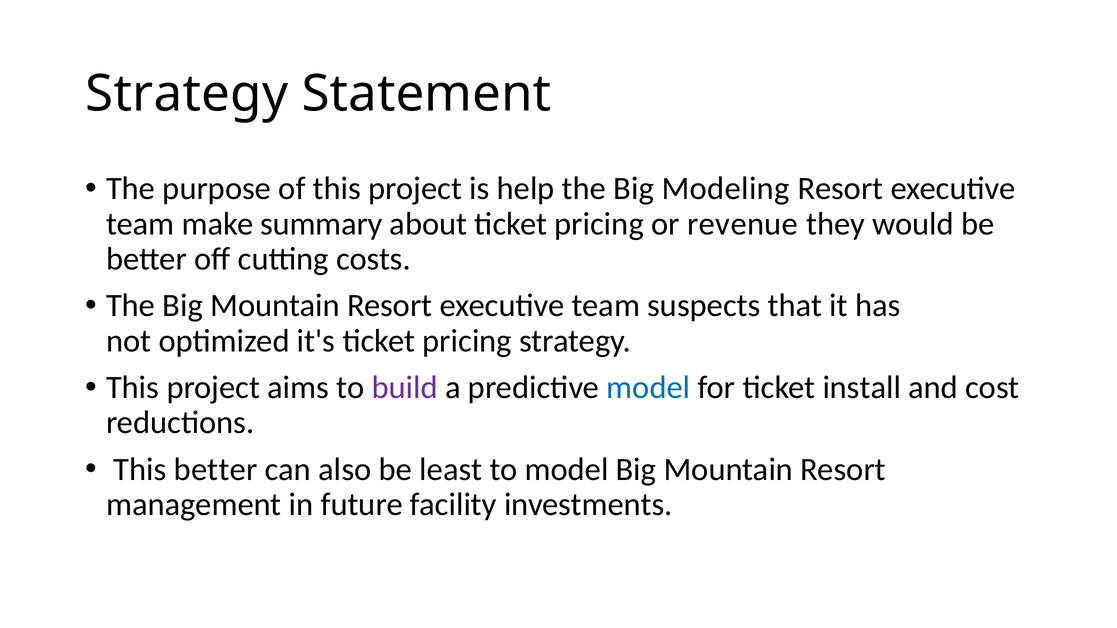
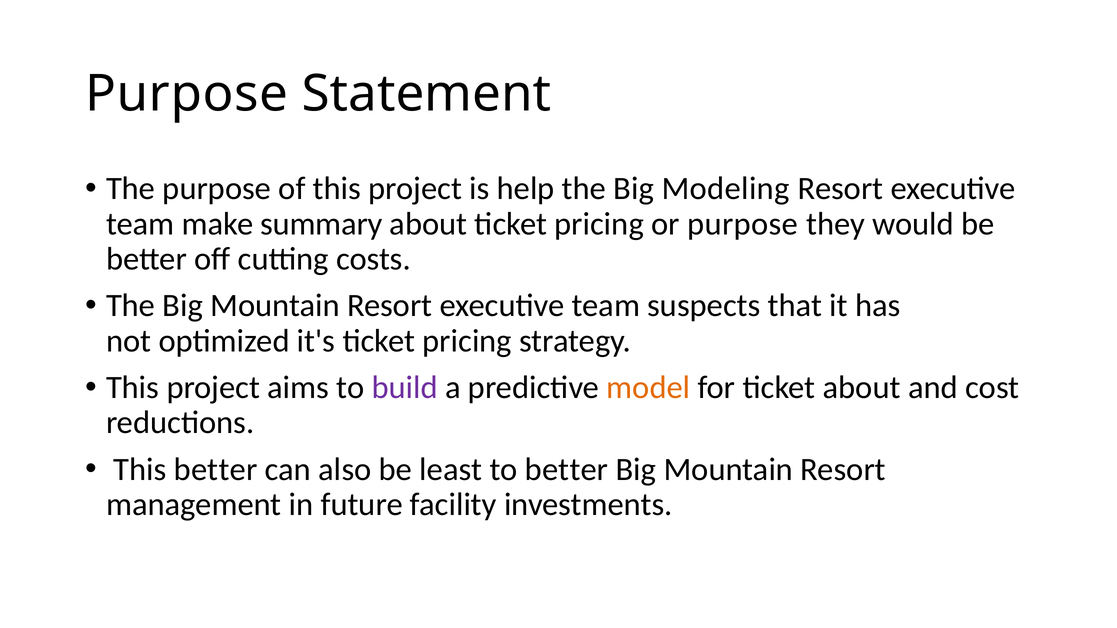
Strategy: Strategy -> Purpose (187, 94)
or revenue: revenue -> purpose (743, 224)
model colour: blue -> orange (648, 388)
ticket install: install -> about (862, 388)
to model: model -> better (567, 470)
